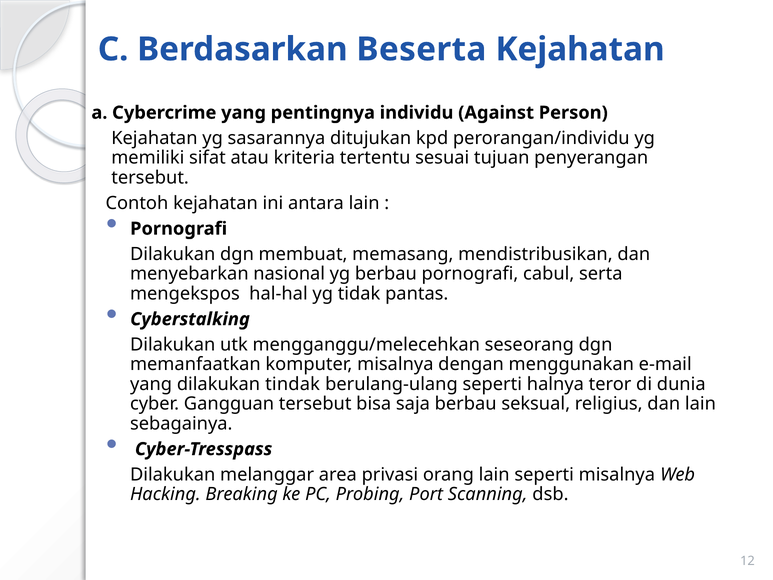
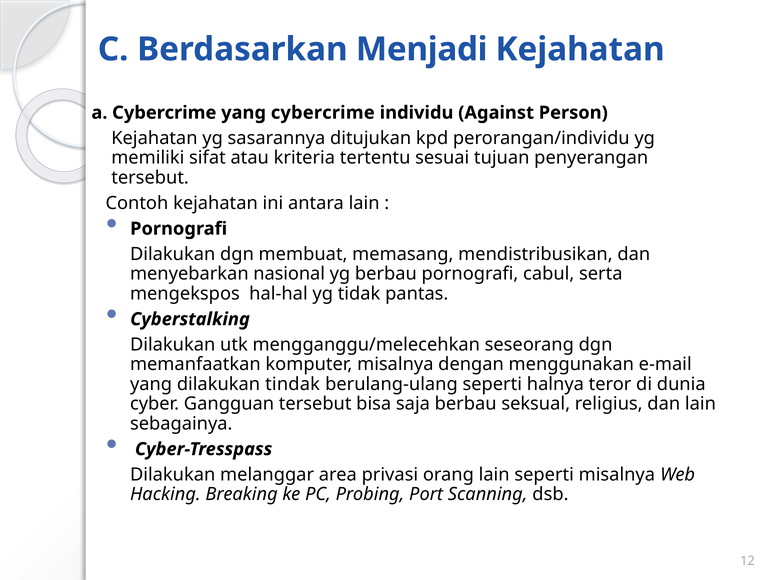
Beserta: Beserta -> Menjadi (422, 49)
yang pentingnya: pentingnya -> cybercrime (323, 113)
